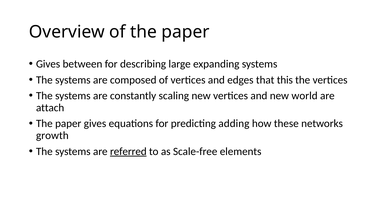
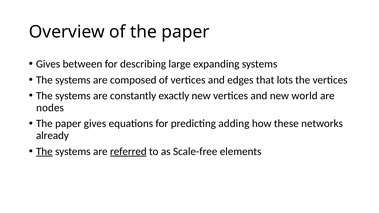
this: this -> lots (285, 80)
scaling: scaling -> exactly (174, 96)
attach: attach -> nodes (50, 108)
growth: growth -> already (52, 136)
The underline: none -> present (44, 152)
